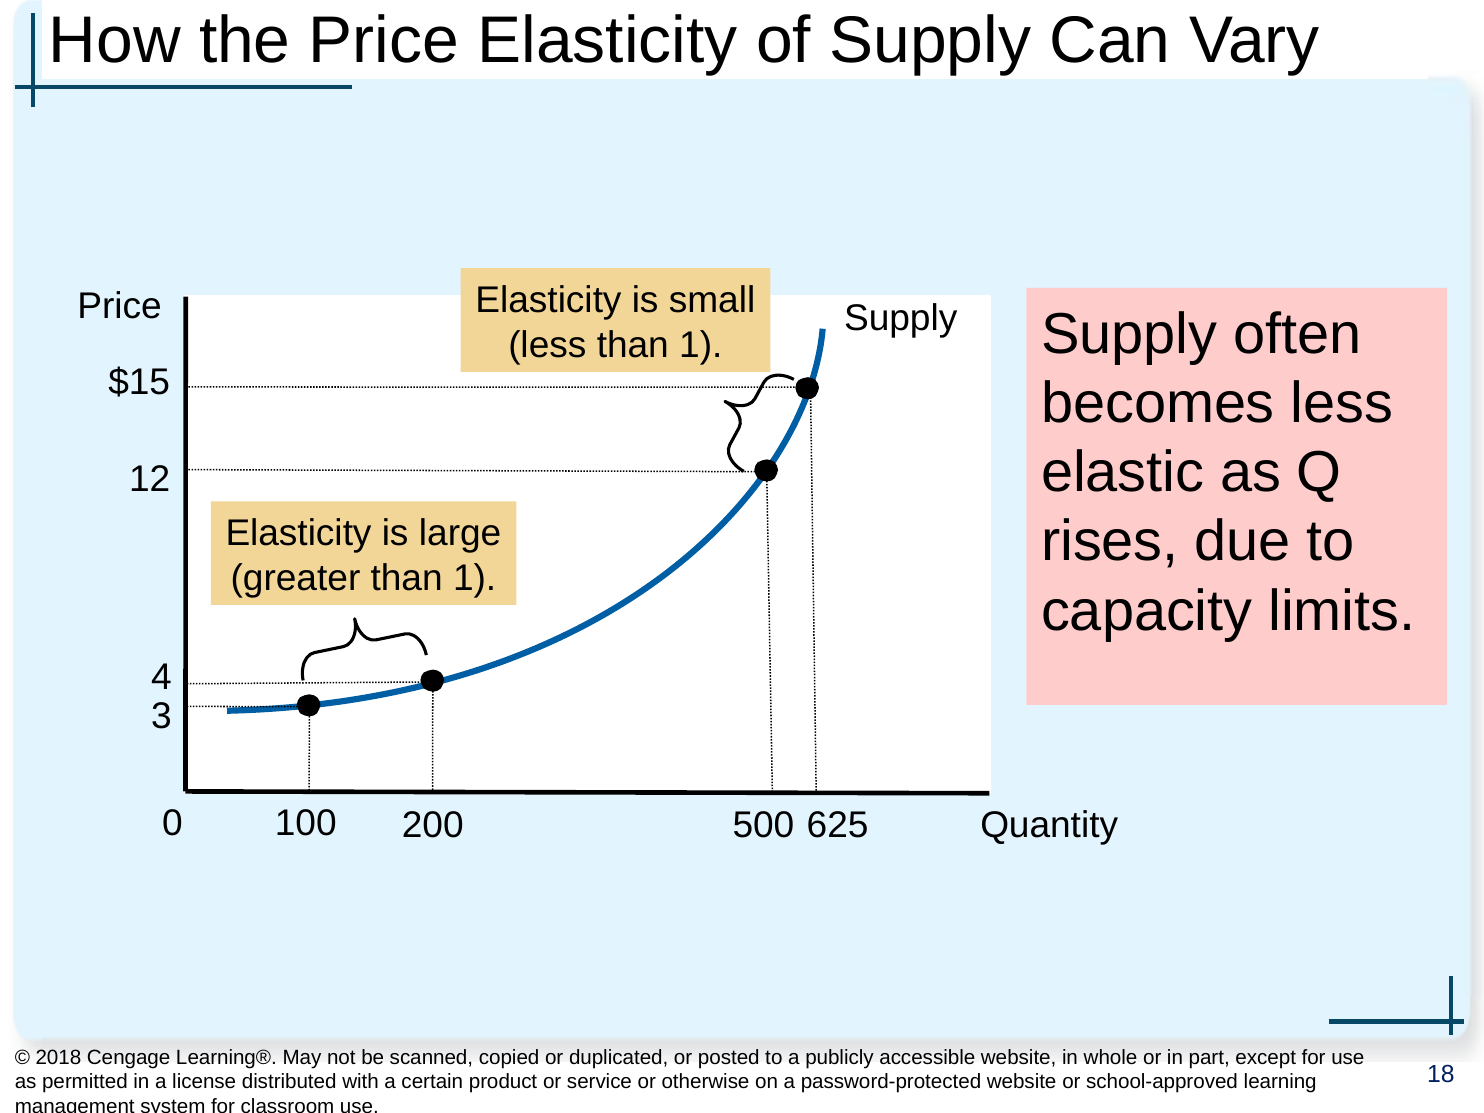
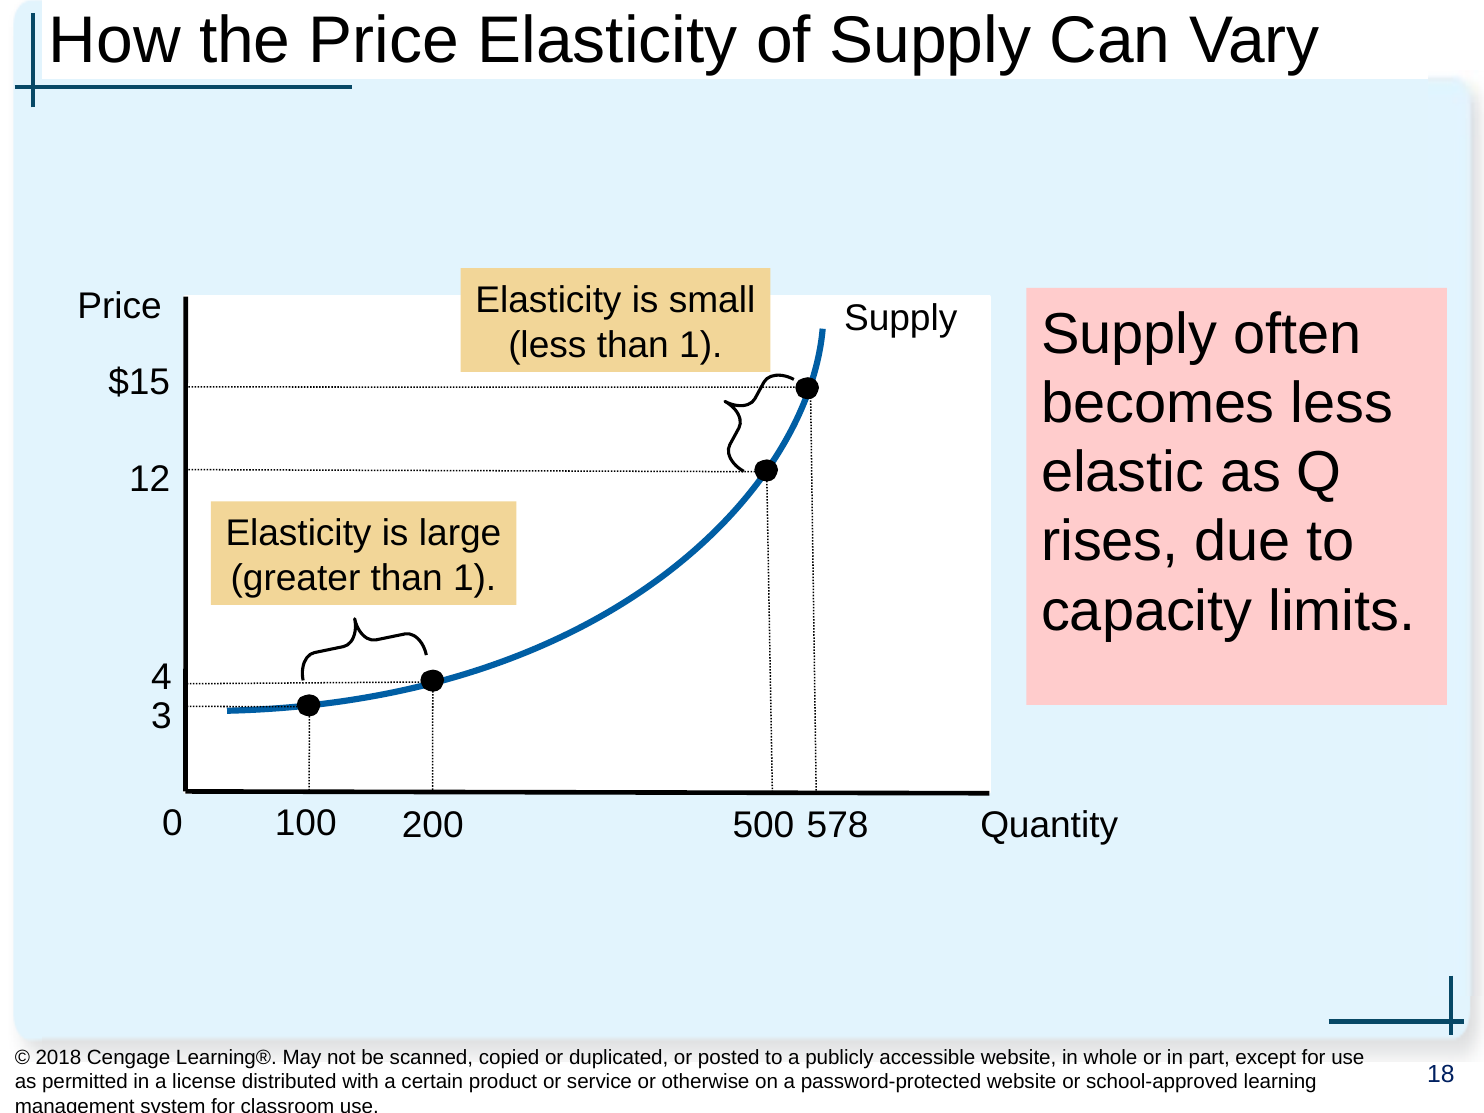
625: 625 -> 578 (838, 825)
